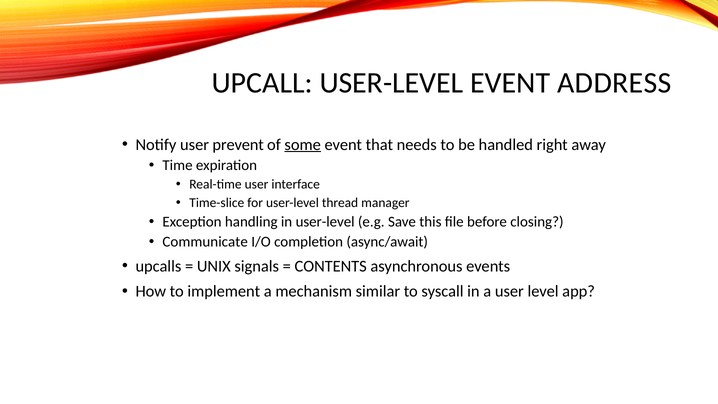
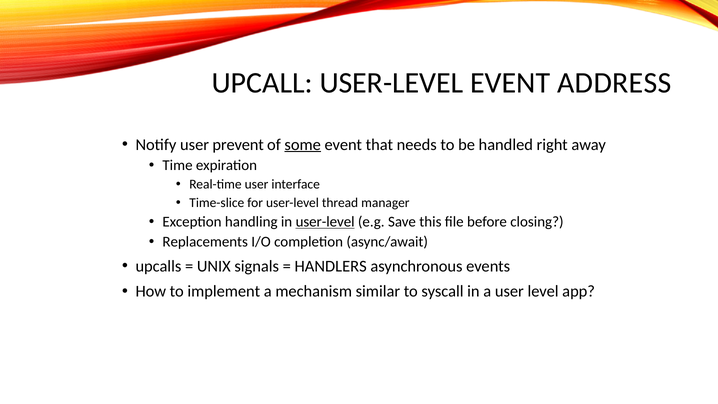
user-level underline: none -> present (325, 222)
Communicate: Communicate -> Replacements (205, 242)
CONTENTS: CONTENTS -> HANDLERS (331, 266)
